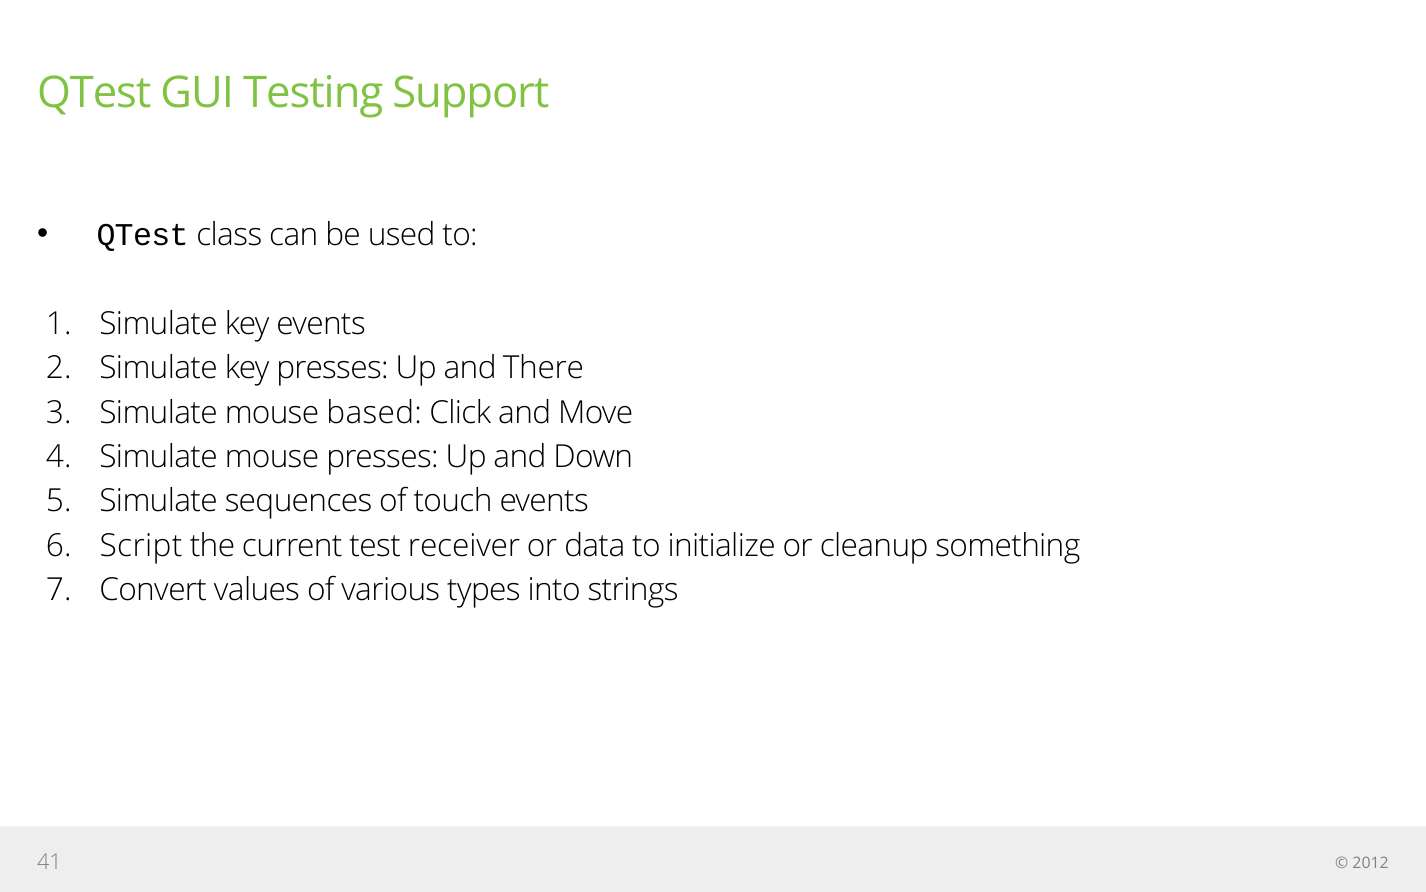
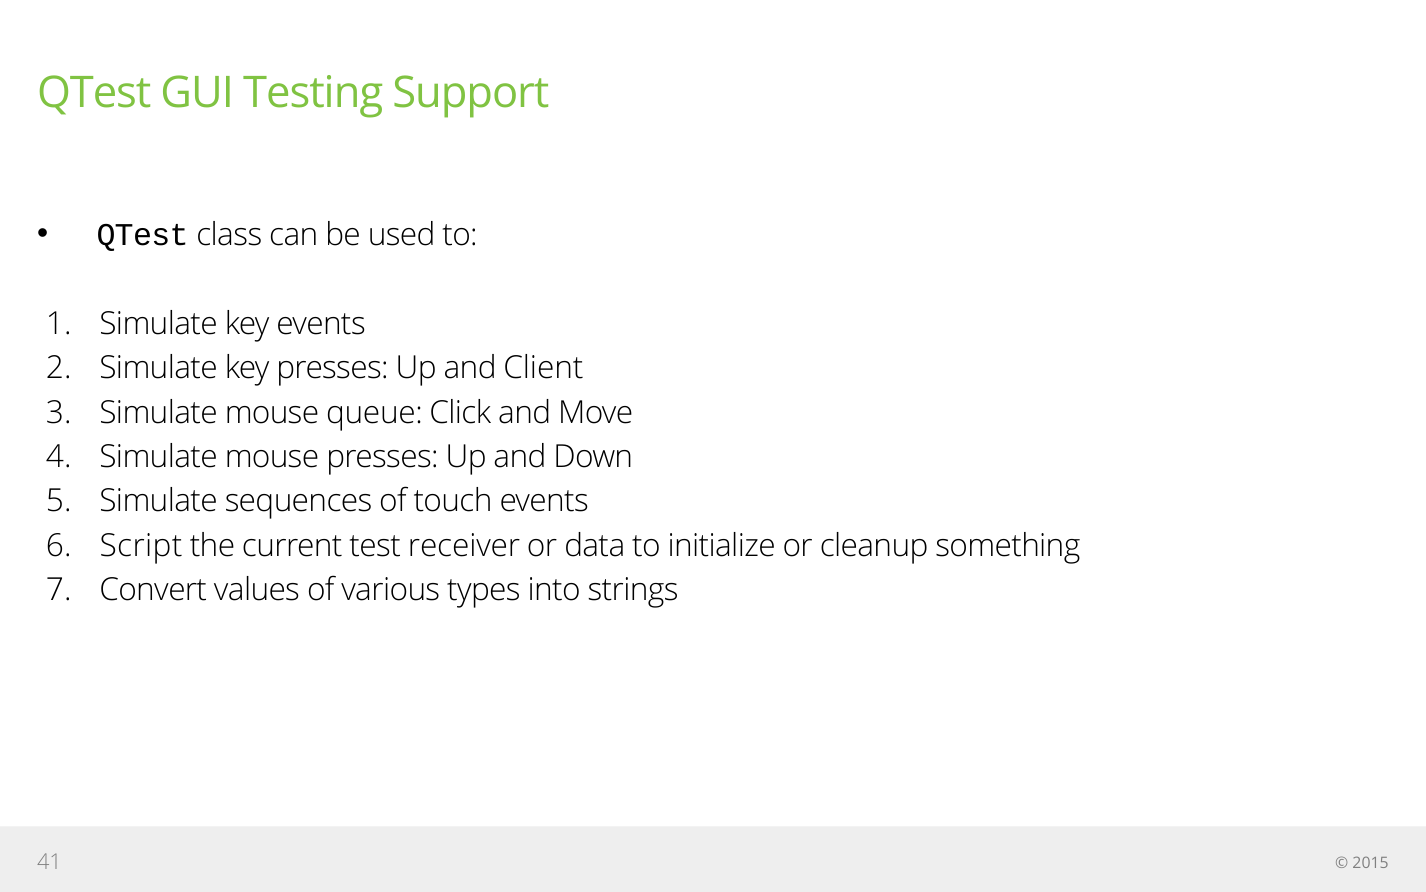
There: There -> Client (543, 368)
based: based -> queue (374, 412)
2012: 2012 -> 2015 (1371, 863)
